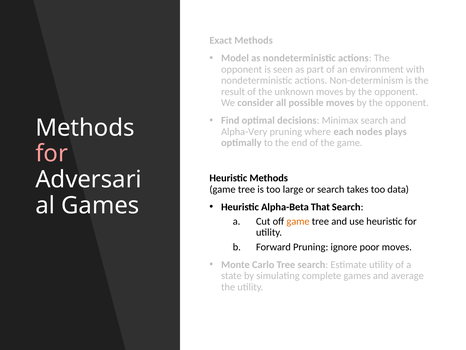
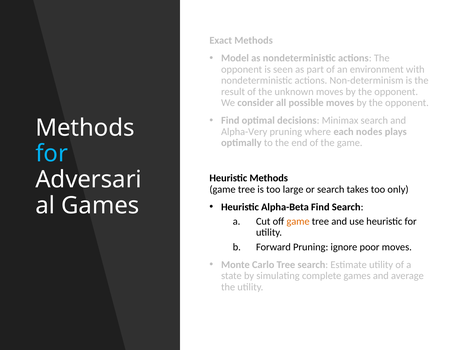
for colour: pink -> light blue (52, 154)
data: data -> only (398, 189)
Alpha-Beta That: That -> Find (320, 207)
